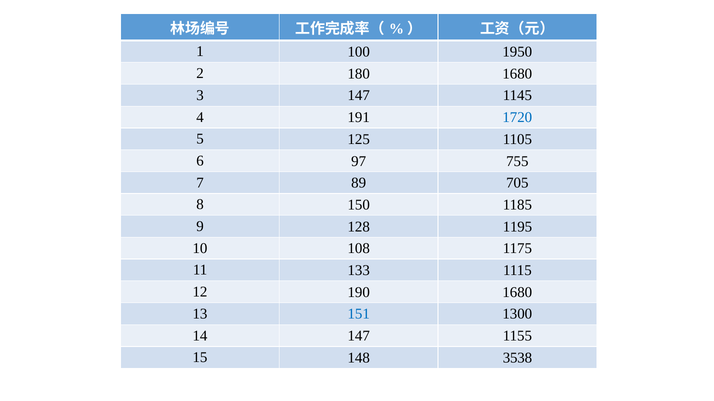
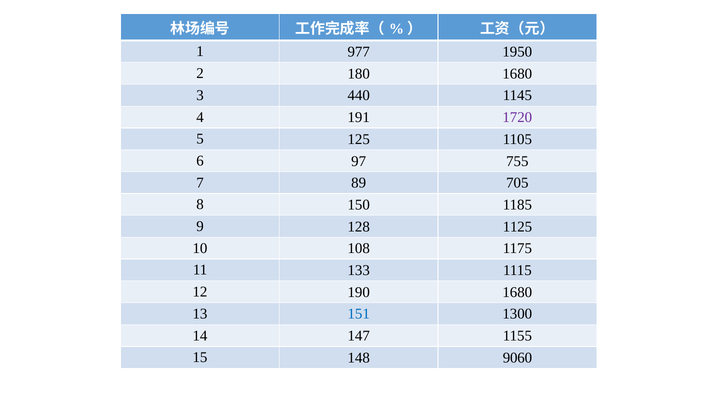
100: 100 -> 977 (359, 52)
3 147: 147 -> 440 (359, 96)
1720 colour: blue -> purple (517, 118)
1195: 1195 -> 1125 (517, 227)
3538: 3538 -> 9060 (517, 358)
